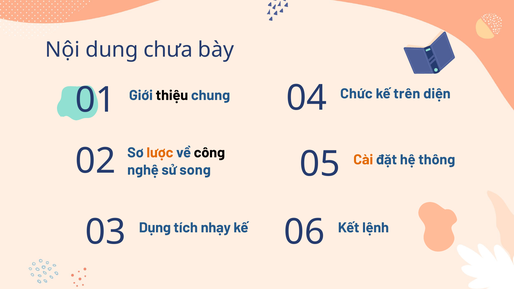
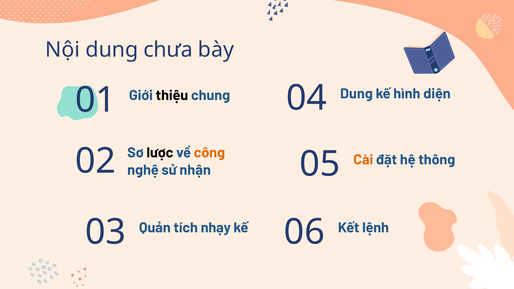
Chức: Chức -> Dung (356, 94)
trên: trên -> hình (407, 94)
lược colour: orange -> black (160, 153)
công colour: black -> orange (209, 153)
song: song -> nhận (195, 170)
Dụng: Dụng -> Quản (155, 228)
